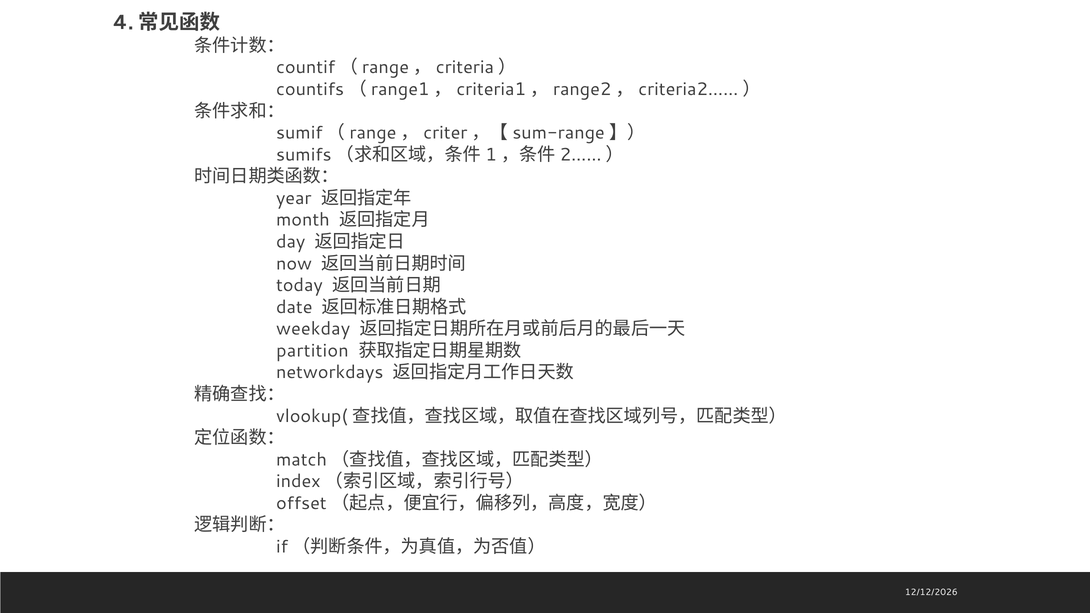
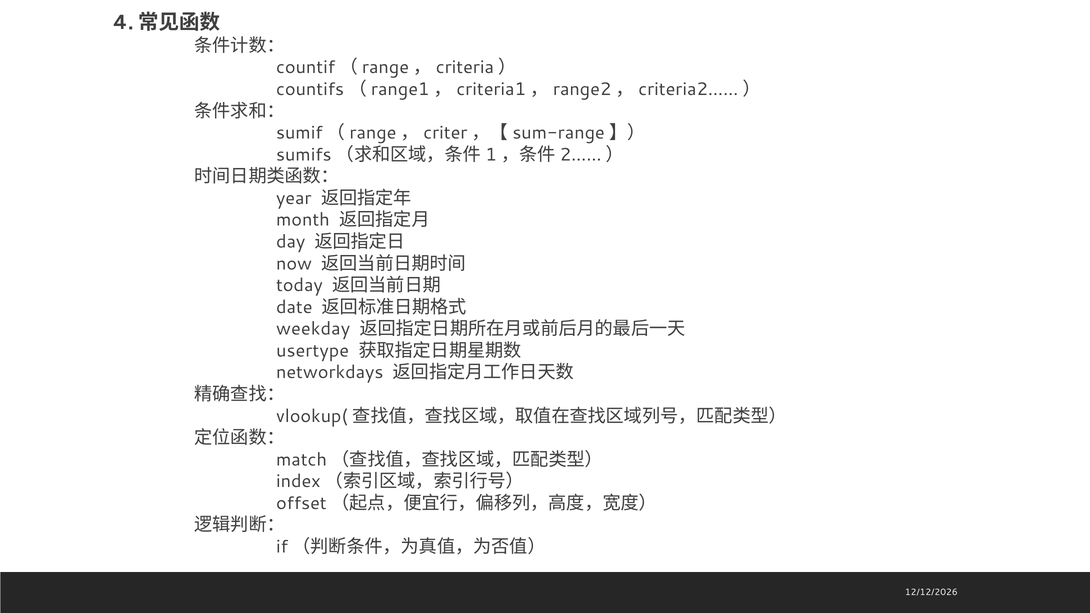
partition: partition -> usertype (313, 351)
